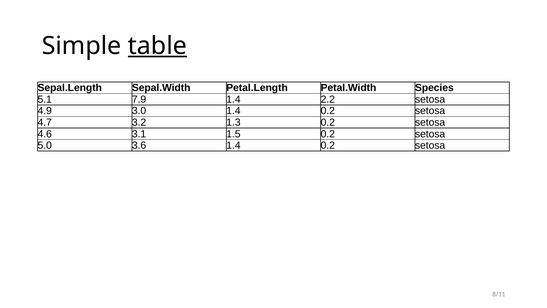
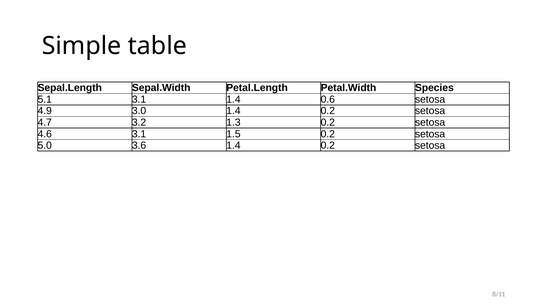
table underline: present -> none (157, 46)
5.1 7.9: 7.9 -> 3.1 (139, 99)
2.2: 2.2 -> 0.6 (328, 99)
